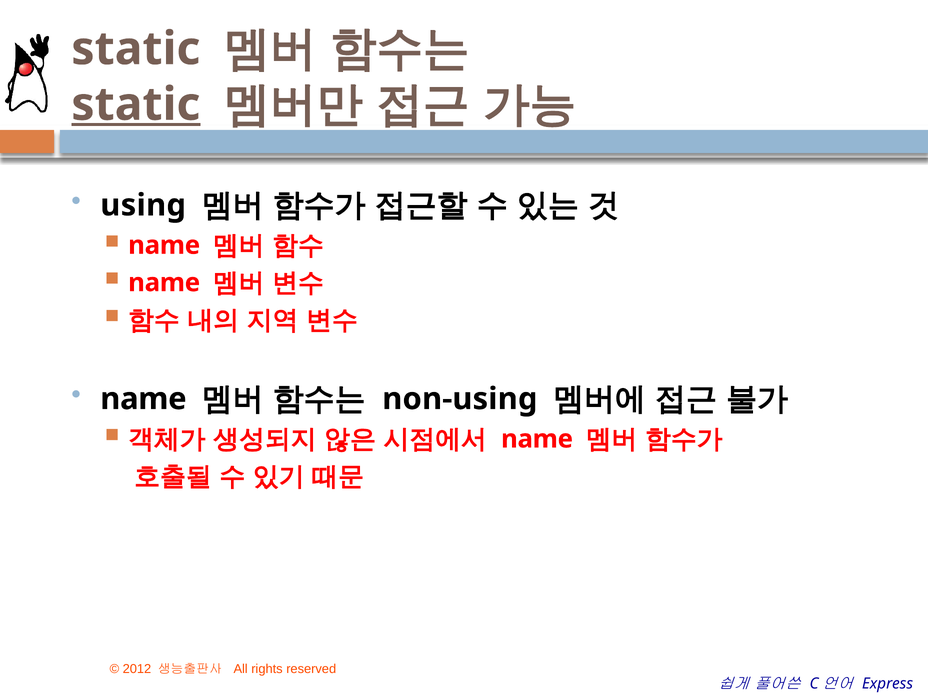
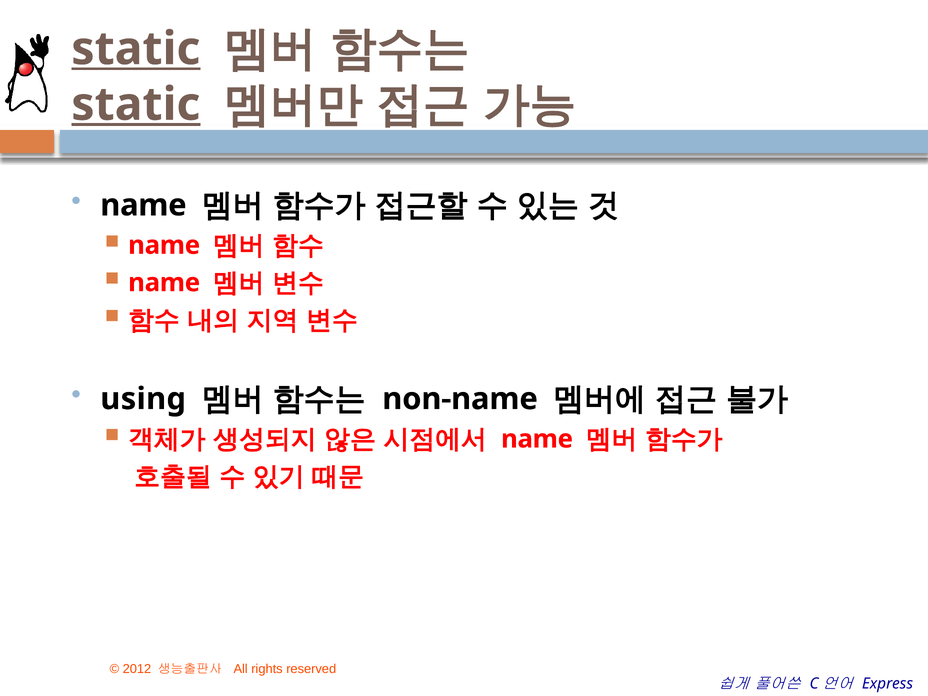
static underline: none -> present (136, 49)
using: using -> name (143, 205)
name: name -> using (143, 399)
non-using: non-using -> non-name (460, 399)
